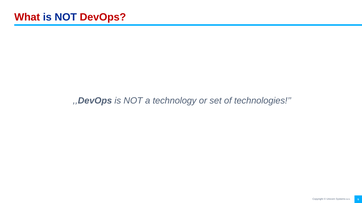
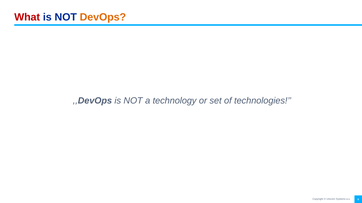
DevOps colour: red -> orange (103, 17)
